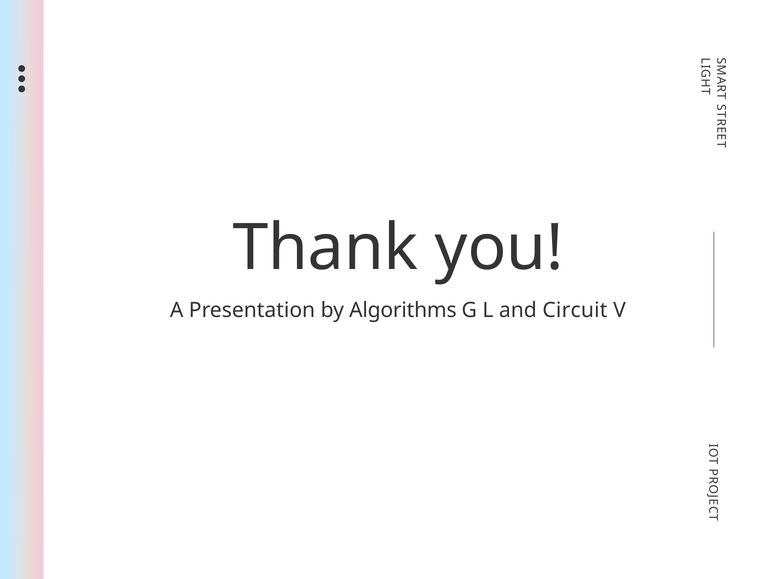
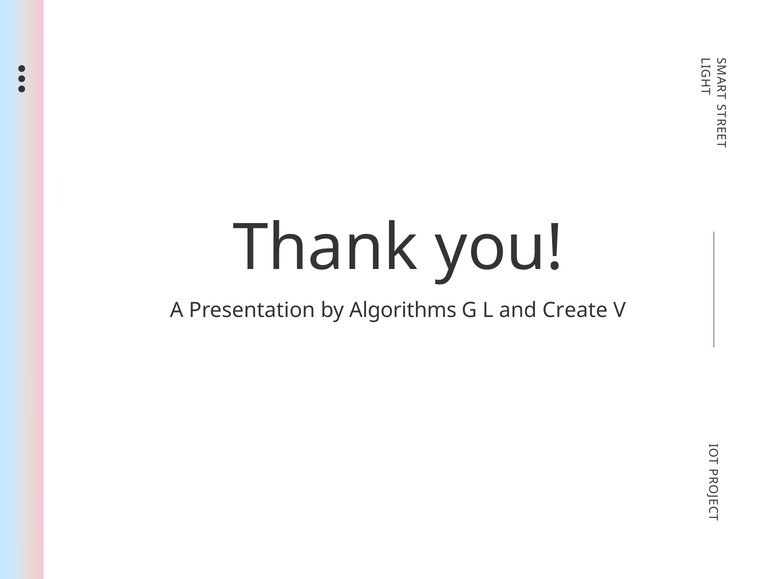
Circuit: Circuit -> Create (575, 310)
